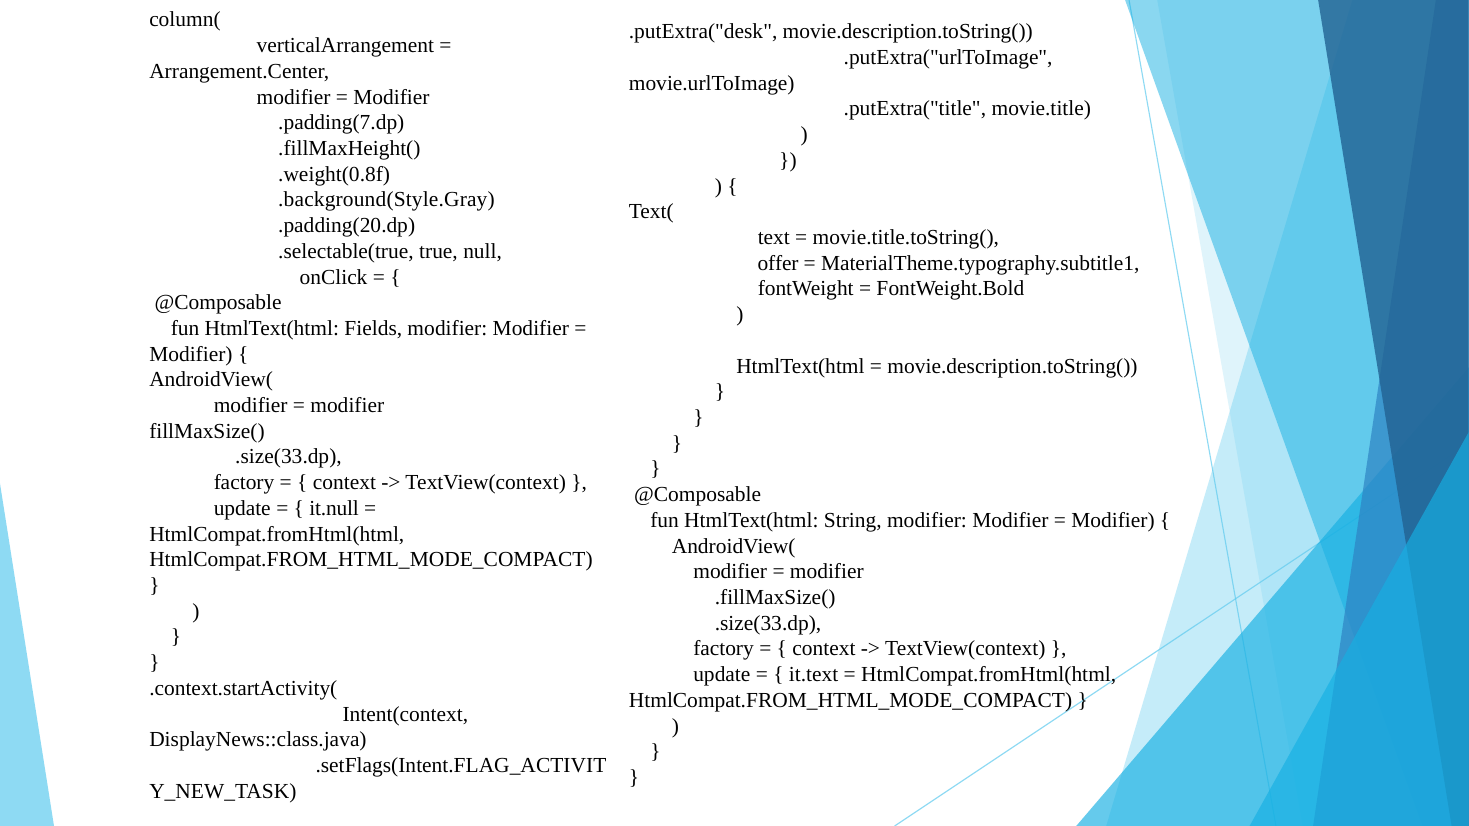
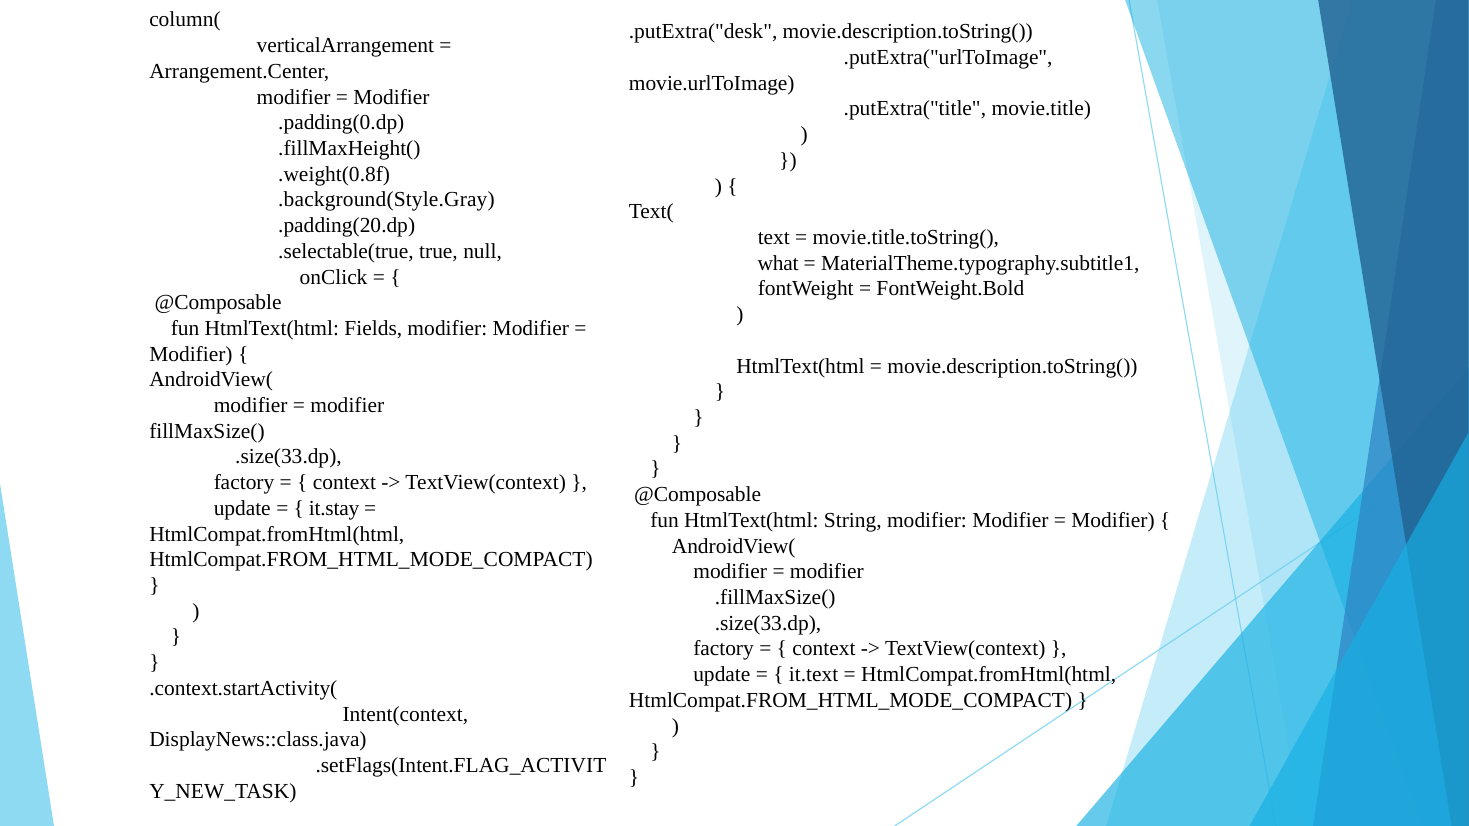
.padding(7.dp: .padding(7.dp -> .padding(0.dp (341, 123)
offer: offer -> what (778, 263)
it.null: it.null -> it.stay (334, 509)
